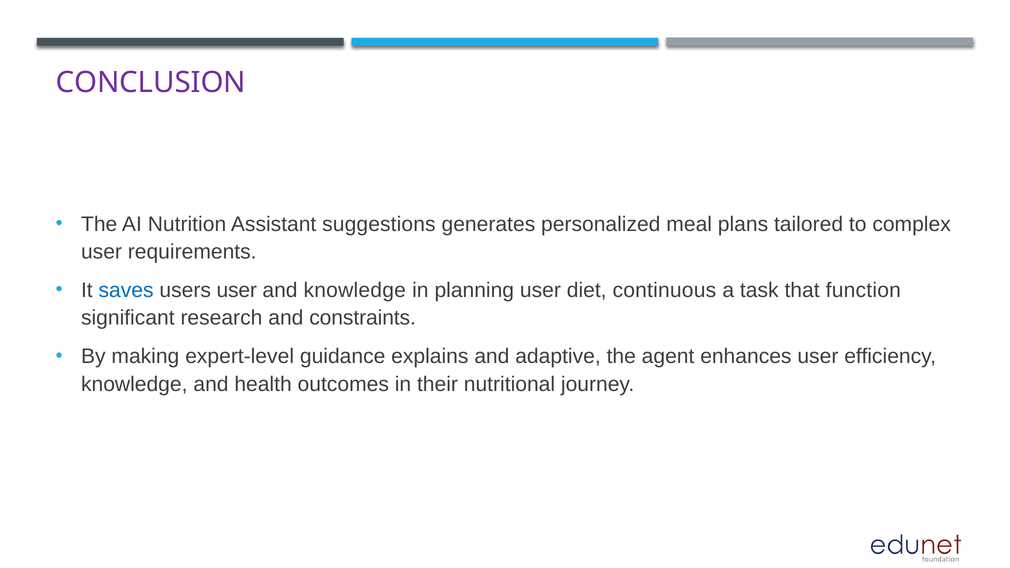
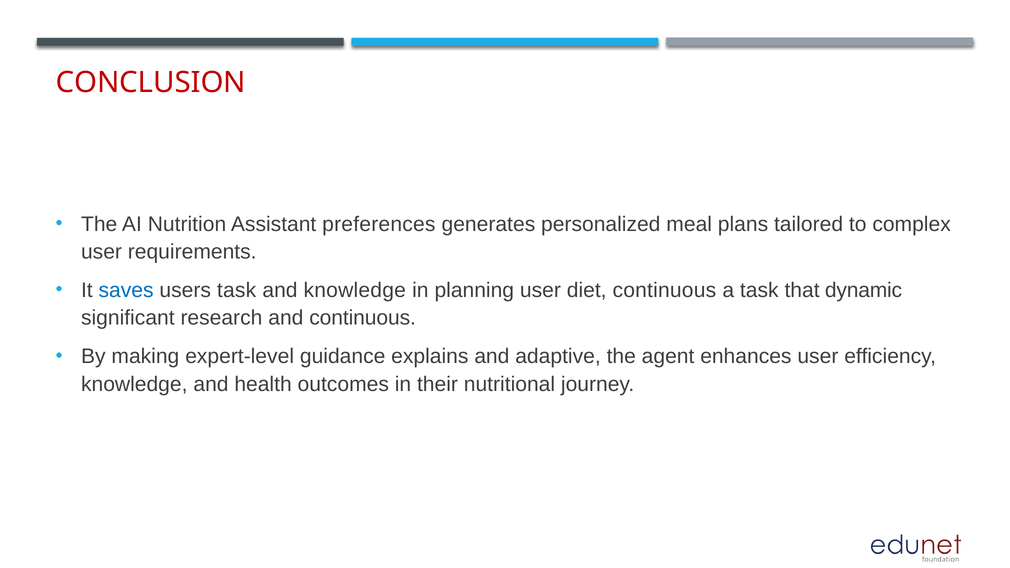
CONCLUSION colour: purple -> red (151, 83)
suggestions: suggestions -> preferences (379, 224)
users user: user -> task (237, 290)
function: function -> dynamic (864, 290)
and constraints: constraints -> continuous (363, 318)
